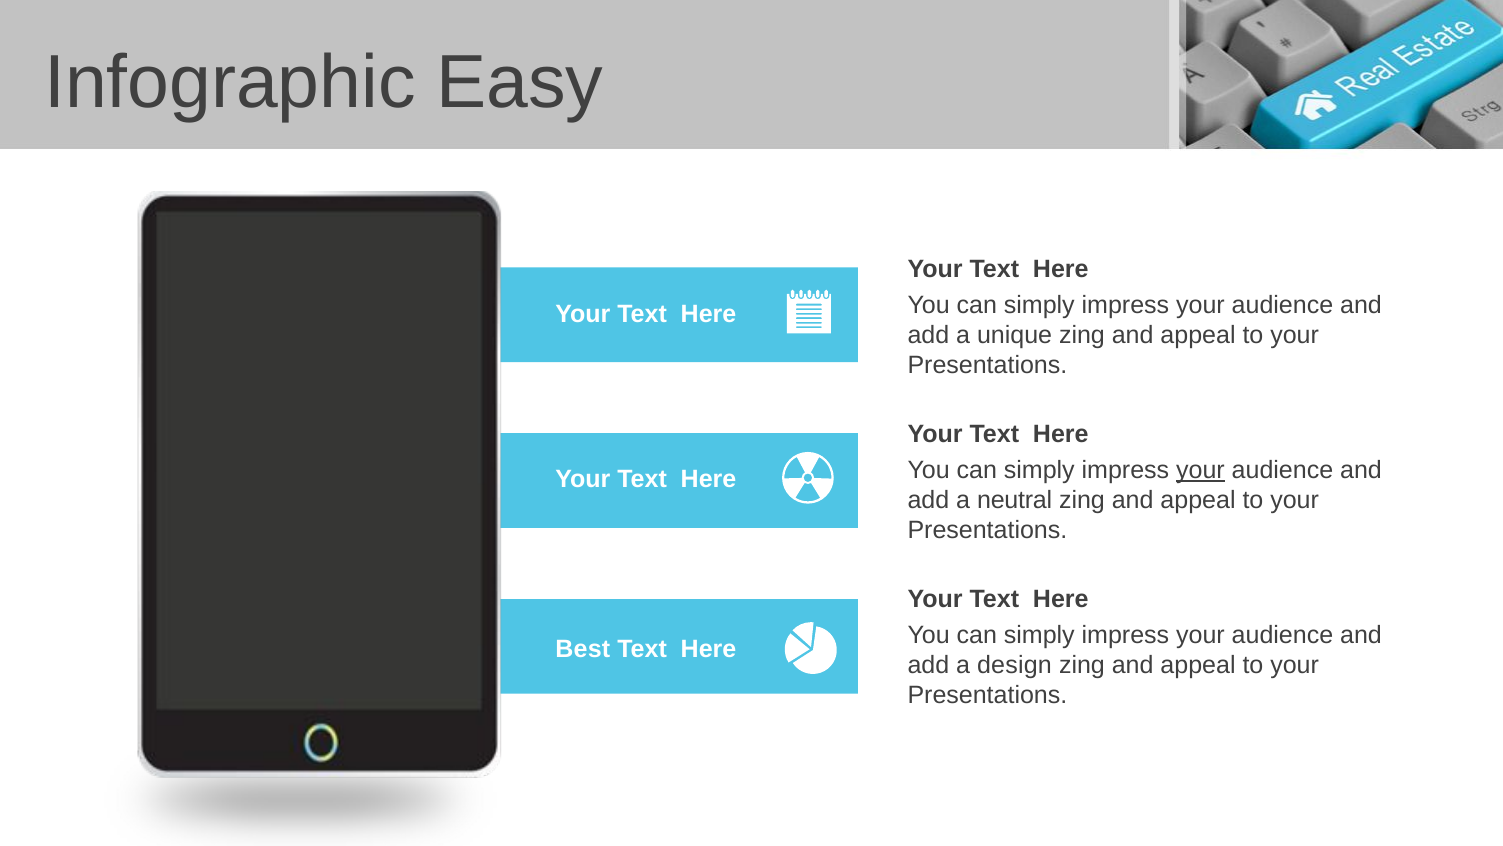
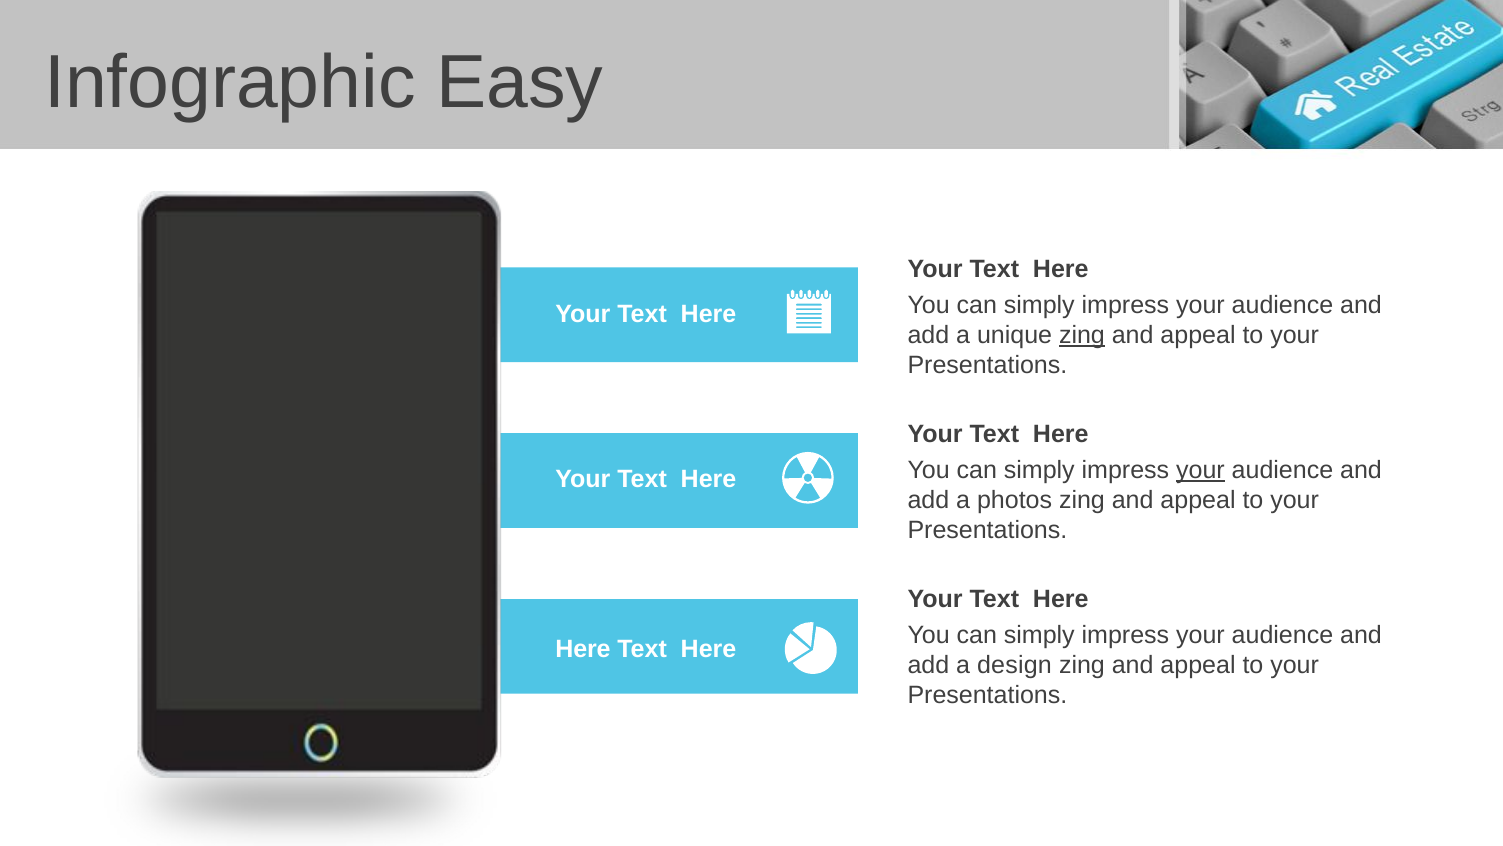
zing underline: none -> present (1082, 335)
neutral: neutral -> photos (1015, 500)
Best: Best -> Here (583, 649)
